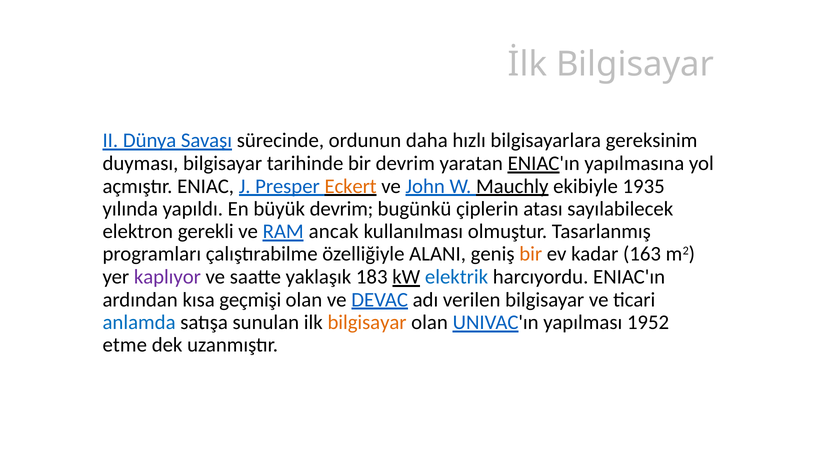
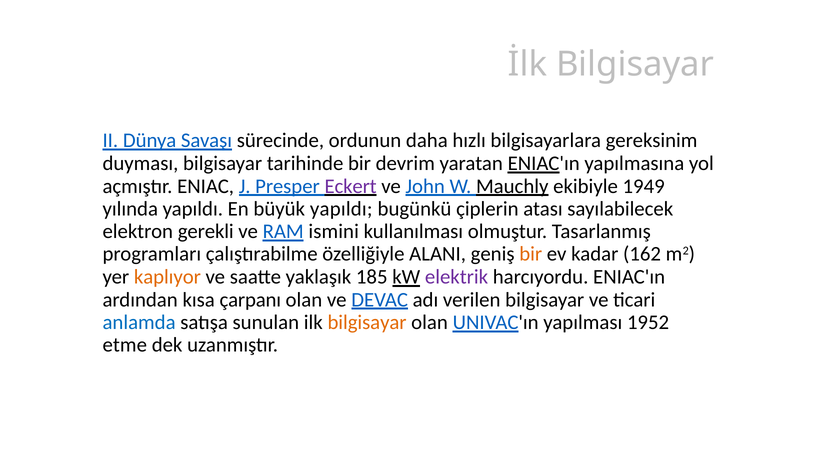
Eckert colour: orange -> purple (351, 186)
1935: 1935 -> 1949 (644, 186)
büyük devrim: devrim -> yapıldı (341, 209)
ancak: ancak -> ismini (334, 232)
163: 163 -> 162 (642, 254)
kaplıyor colour: purple -> orange (167, 277)
183: 183 -> 185 (372, 277)
elektrik colour: blue -> purple (457, 277)
geçmişi: geçmişi -> çarpanı (250, 300)
